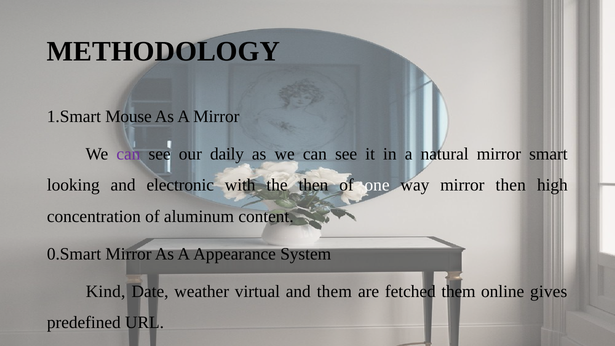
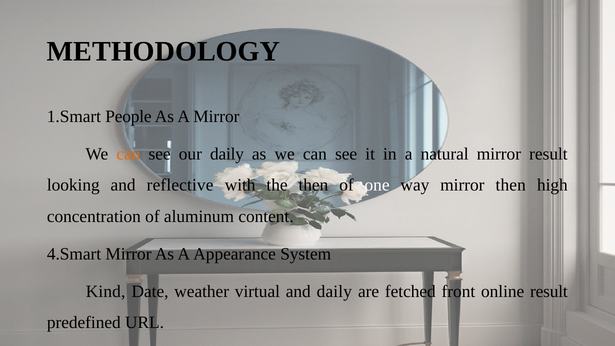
Mouse: Mouse -> People (128, 116)
can colour: purple -> orange (128, 154)
mirror smart: smart -> result (548, 154)
electronic: electronic -> reflective (180, 185)
0.Smart: 0.Smart -> 4.Smart (74, 254)
and them: them -> daily (334, 291)
fetched them: them -> front (458, 291)
online gives: gives -> result (549, 291)
